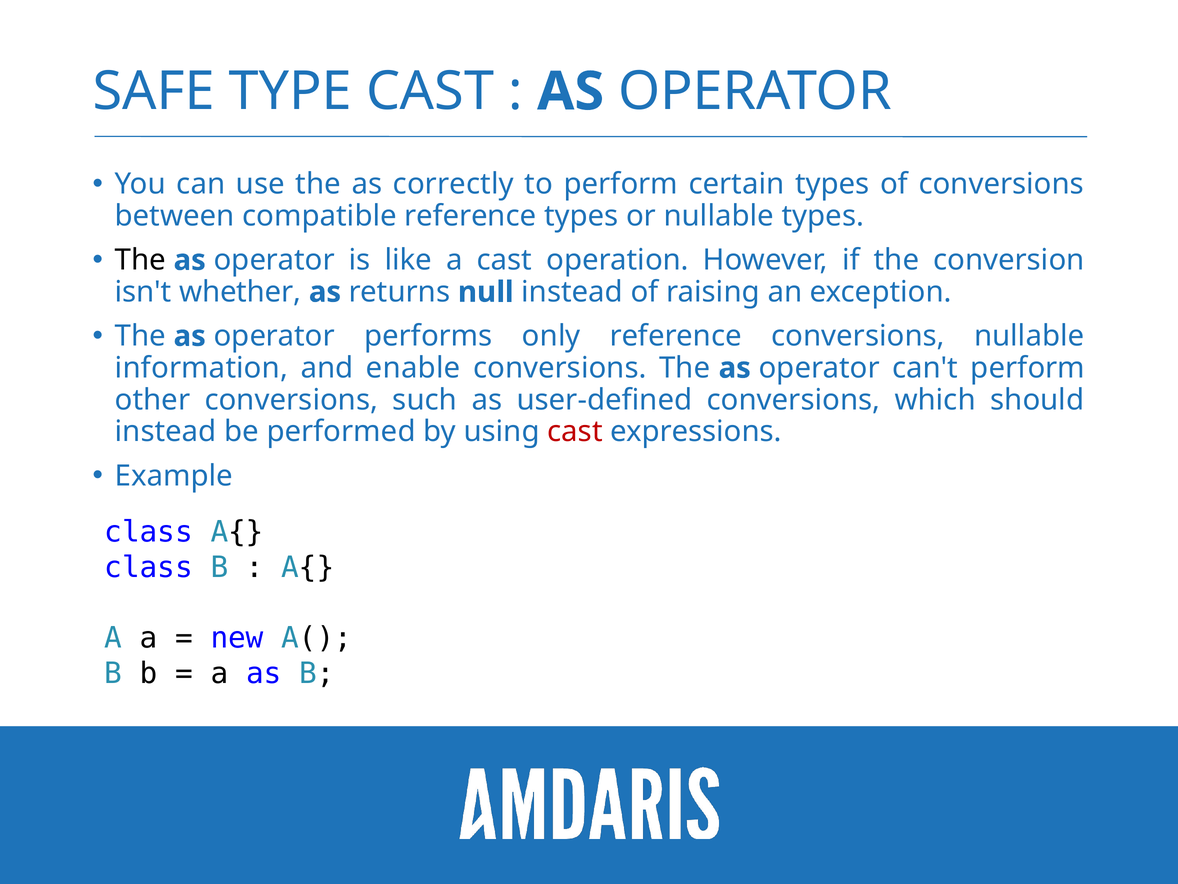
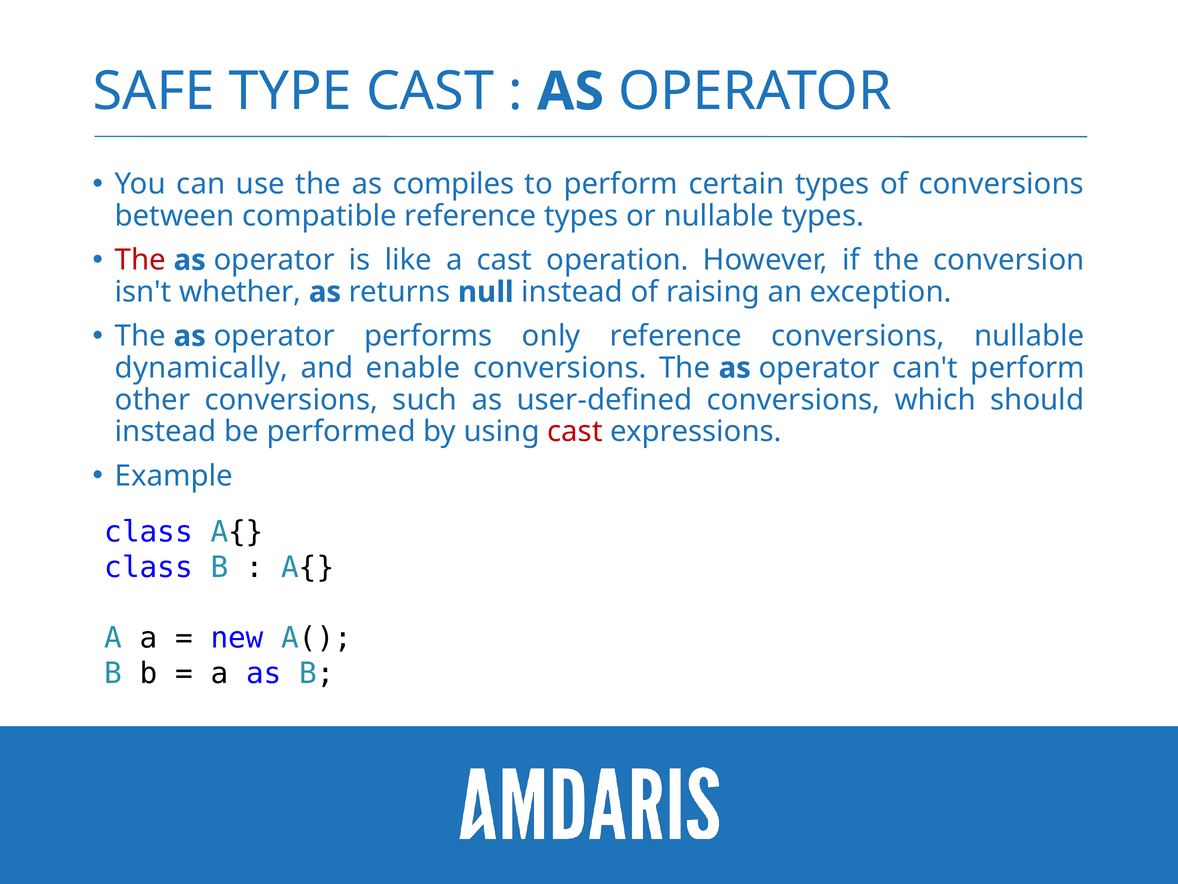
correctly: correctly -> compiles (453, 184)
The colour: black -> red (140, 260)
information: information -> dynamically (201, 368)
